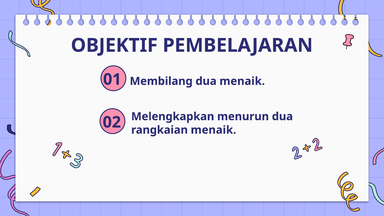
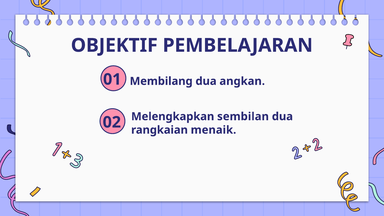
dua menaik: menaik -> angkan (242, 81)
menurun: menurun -> sembilan (243, 117)
